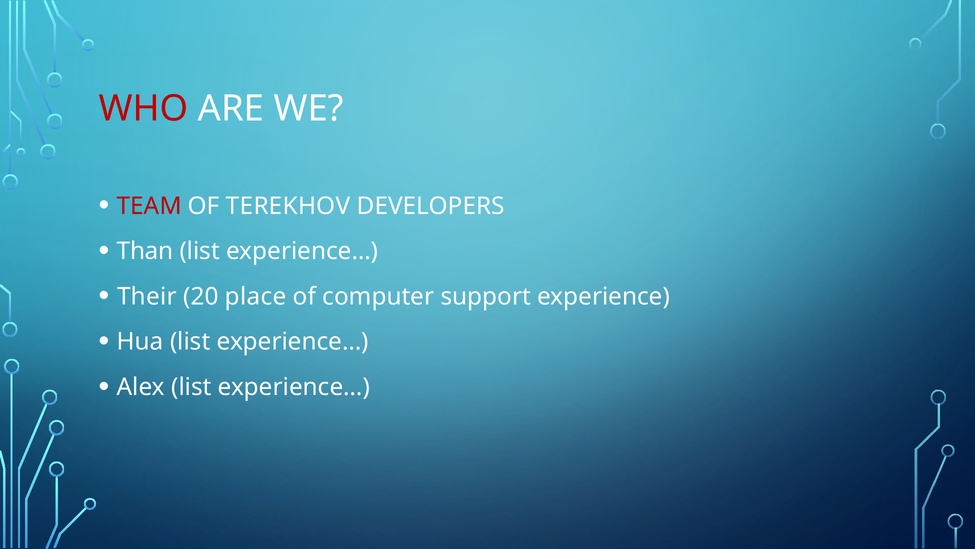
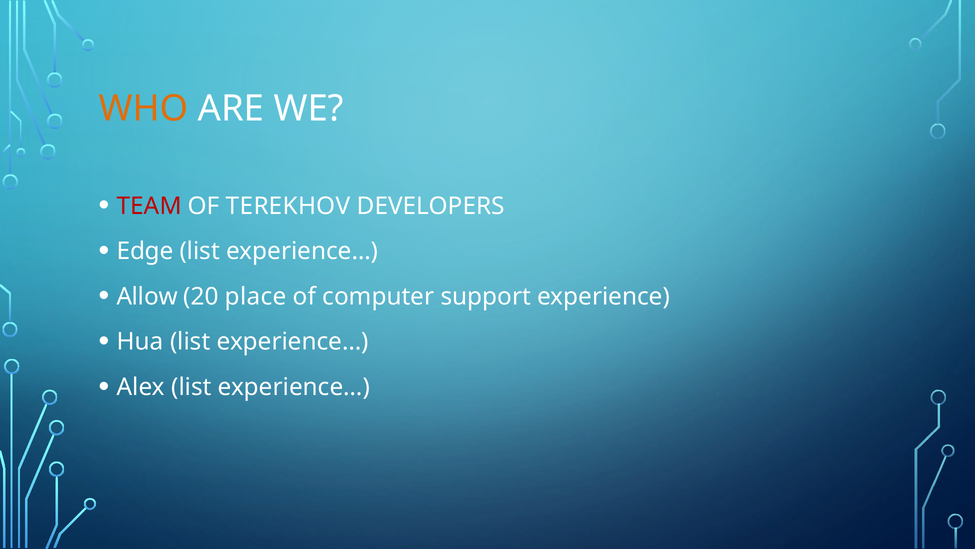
WHO colour: red -> orange (143, 108)
Than: Than -> Edge (145, 251)
Their: Their -> Allow (147, 296)
